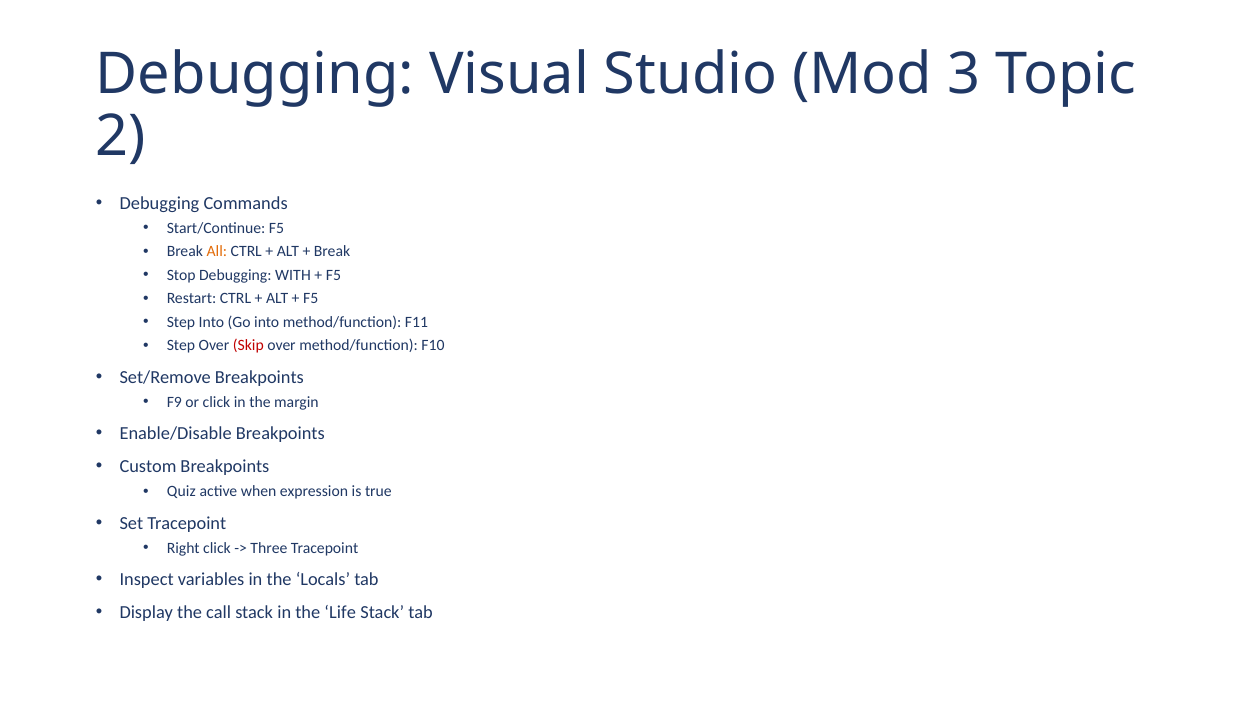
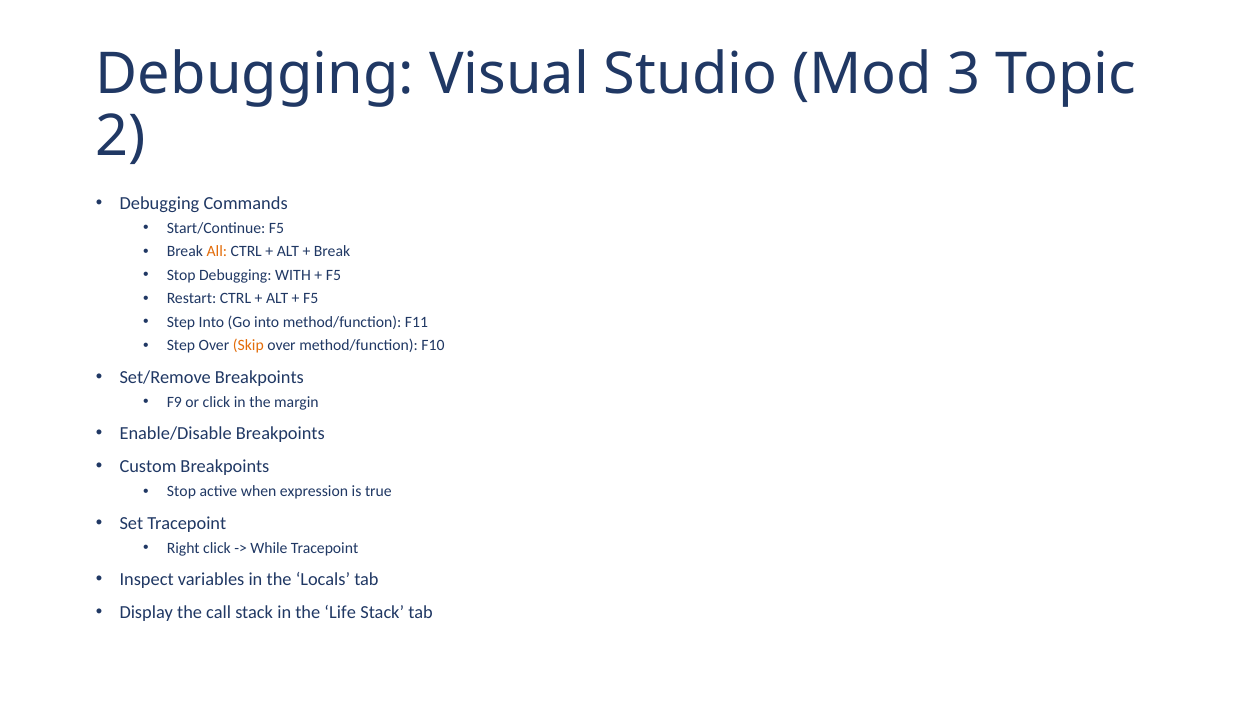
Skip colour: red -> orange (248, 346)
Quiz: Quiz -> Stop (181, 492)
Three: Three -> While (269, 548)
